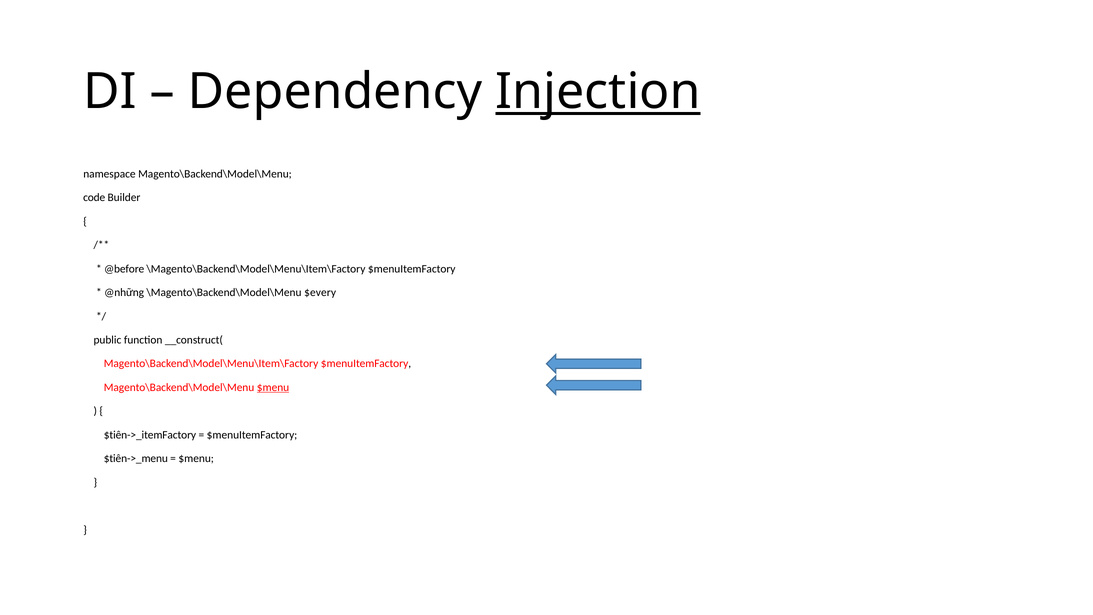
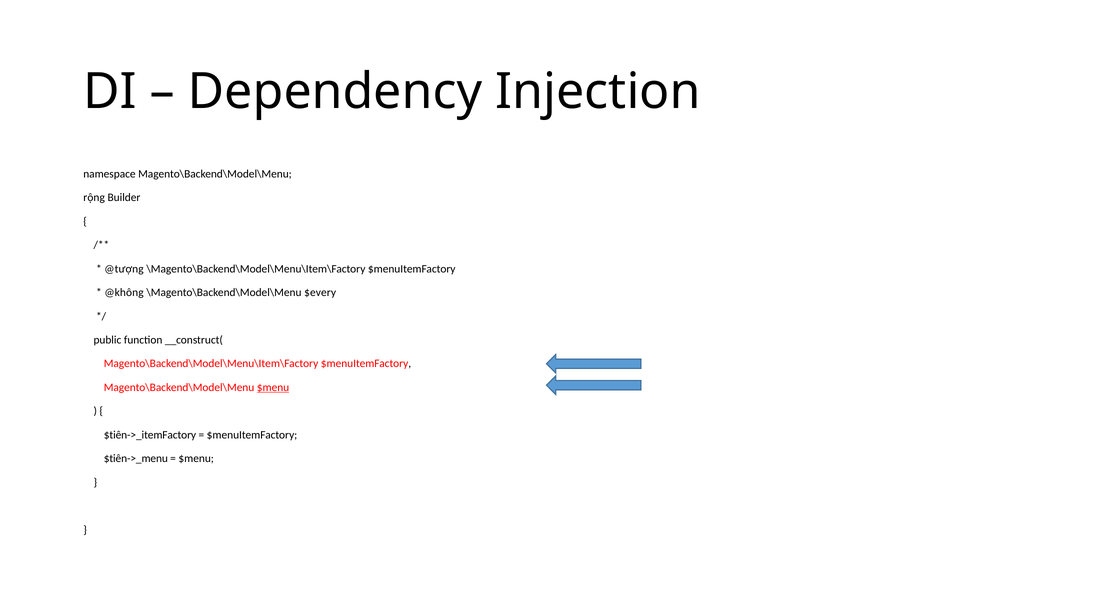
Injection underline: present -> none (598, 92)
code: code -> rộng (94, 198)
@before: @before -> @tượng (124, 269)
@những: @những -> @không (124, 292)
